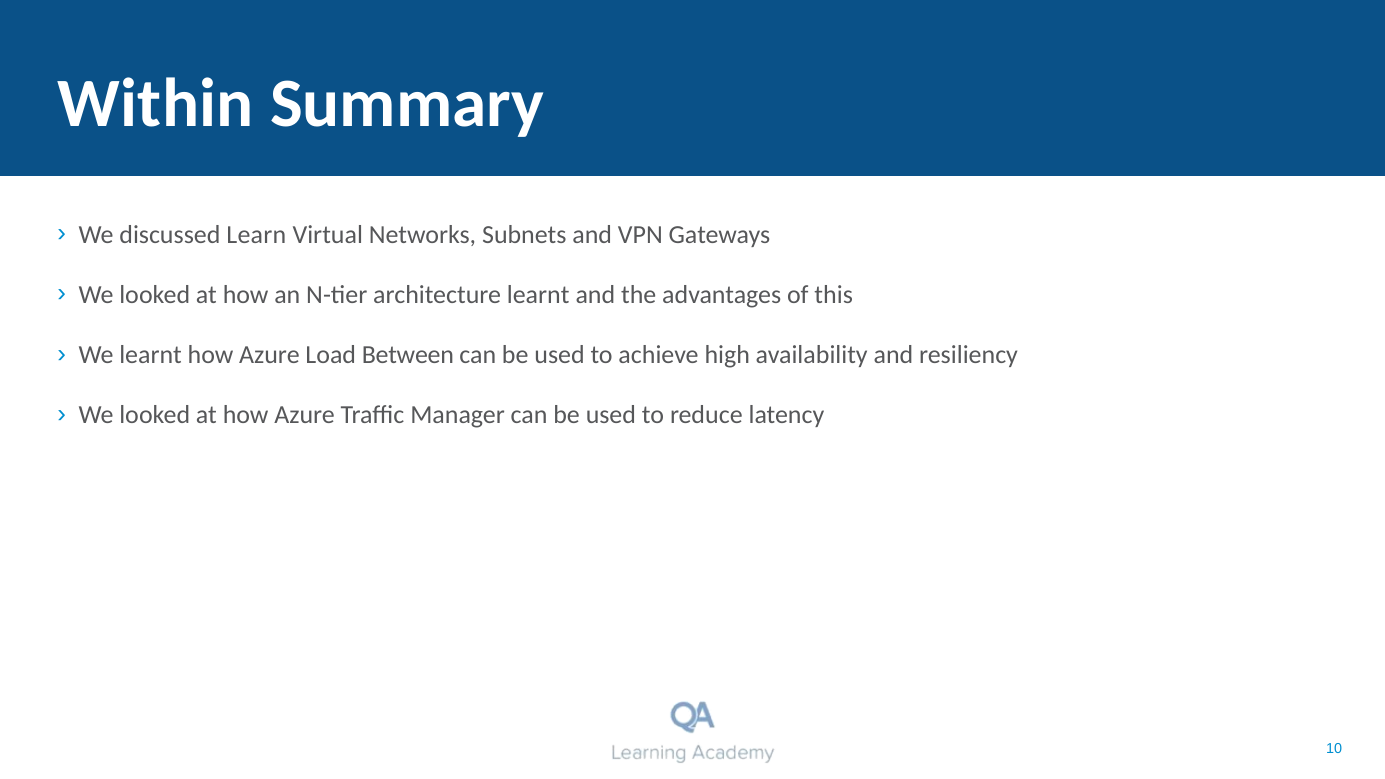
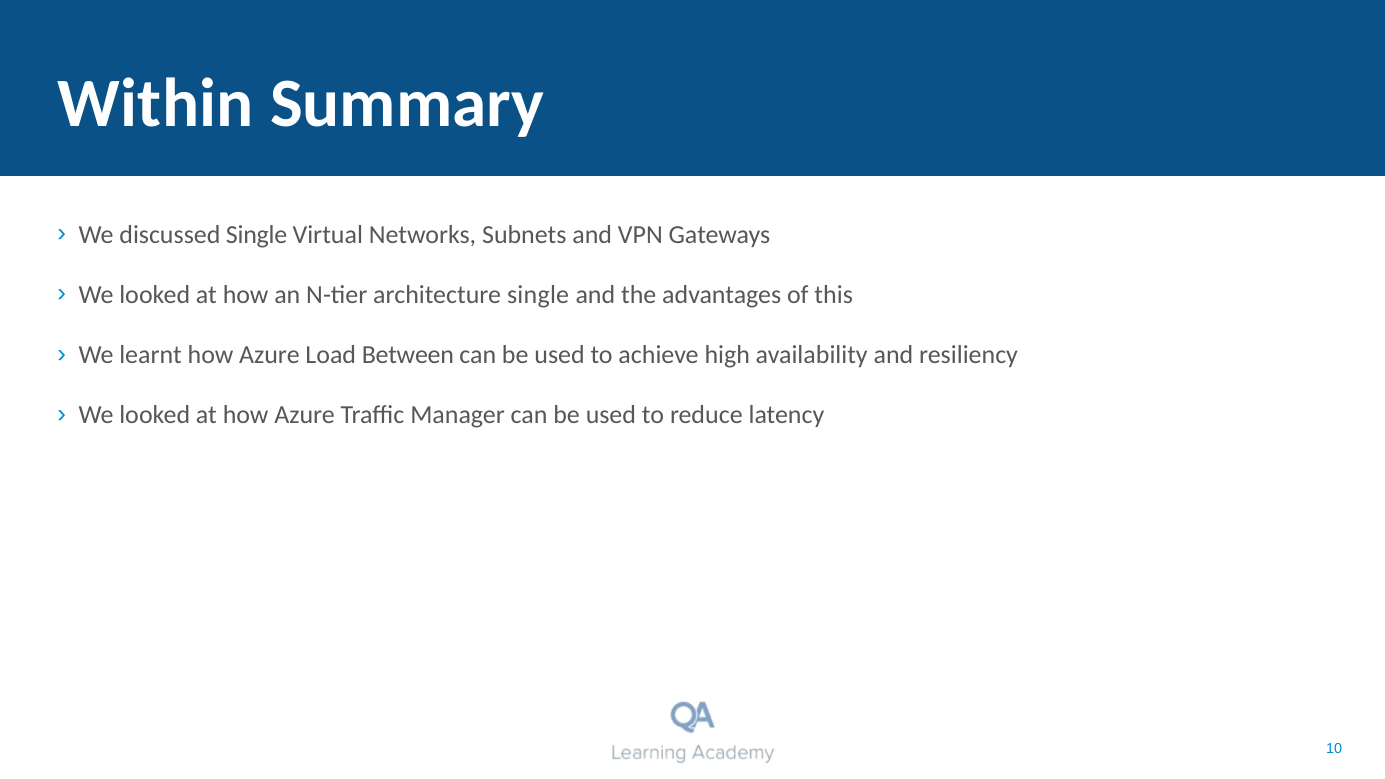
discussed Learn: Learn -> Single (257, 235)
architecture learnt: learnt -> single (538, 295)
